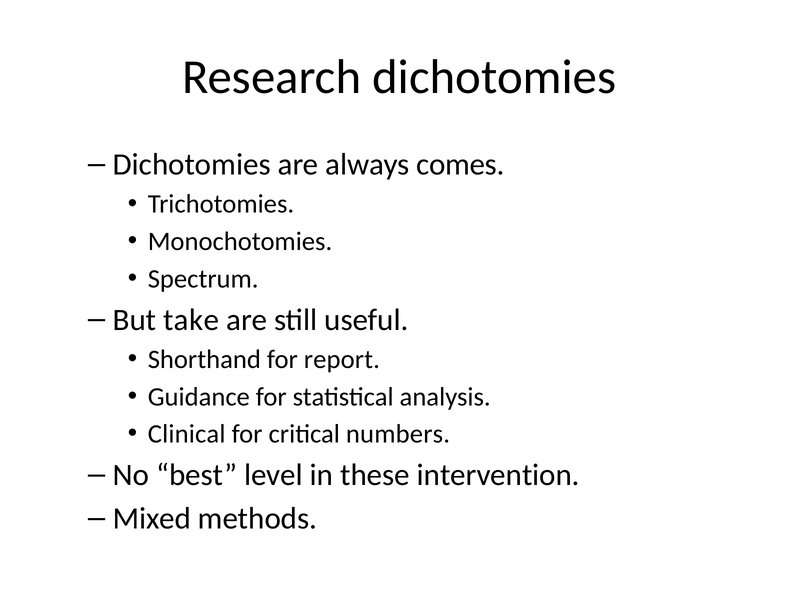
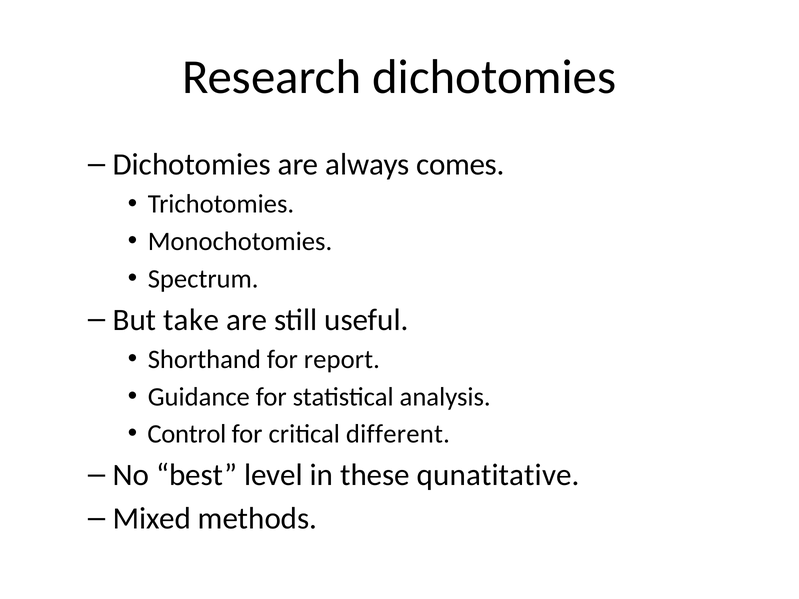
Clinical: Clinical -> Control (187, 434)
numbers: numbers -> different (398, 434)
intervention: intervention -> qunatitative (498, 475)
